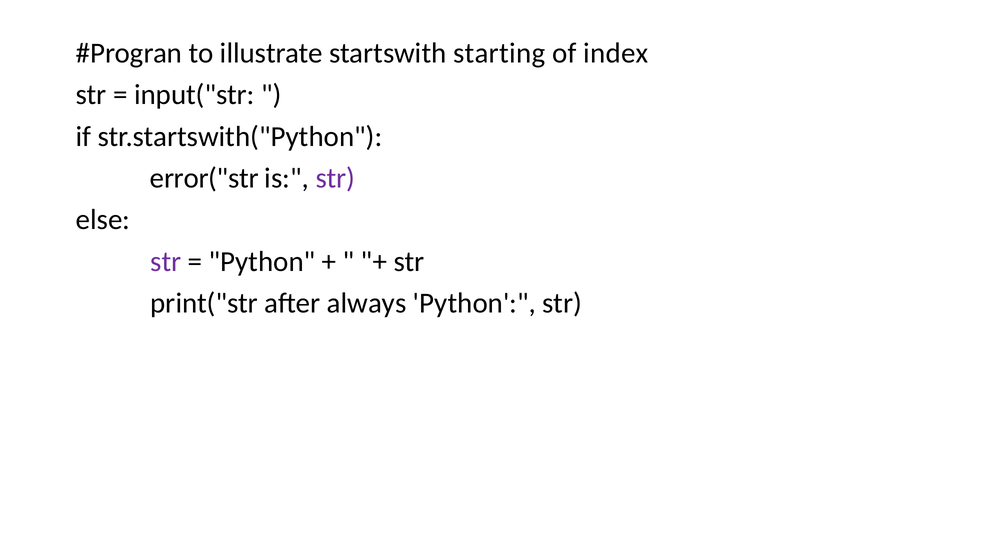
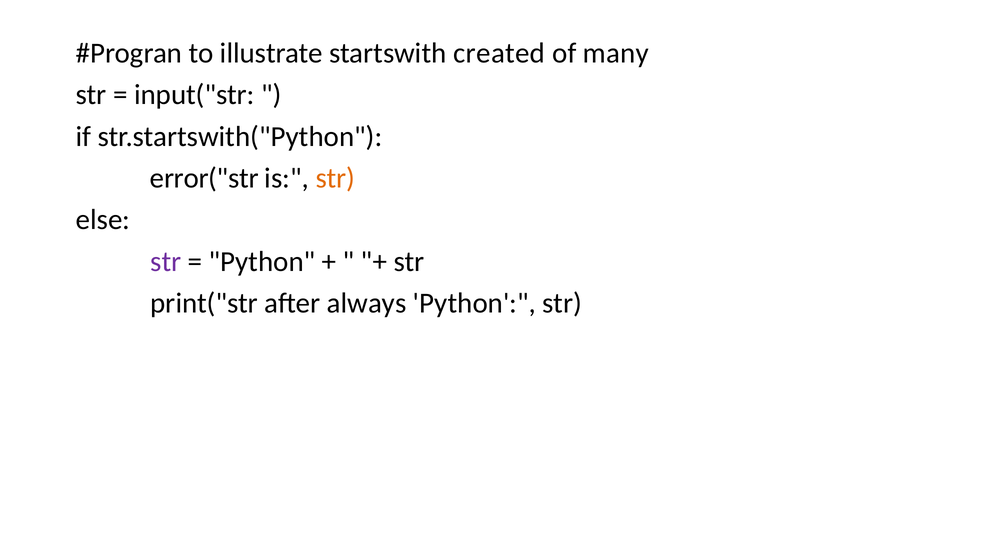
starting: starting -> created (499, 53)
index: index -> many (616, 53)
str colour: purple -> orange (335, 178)
